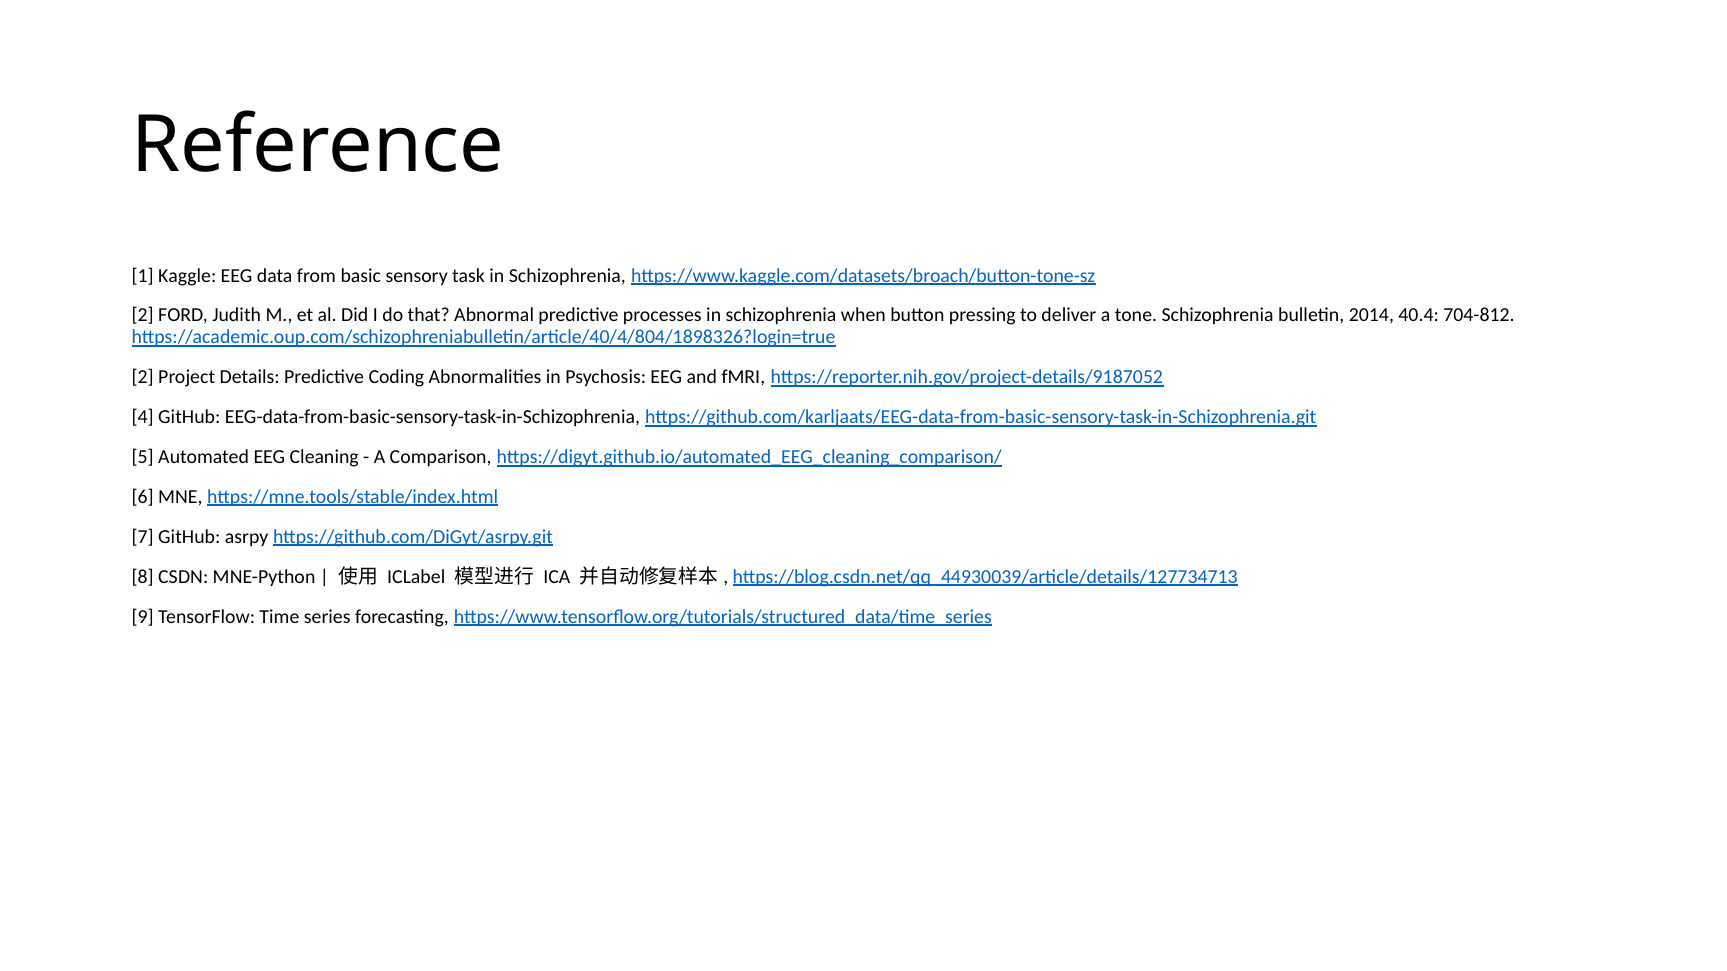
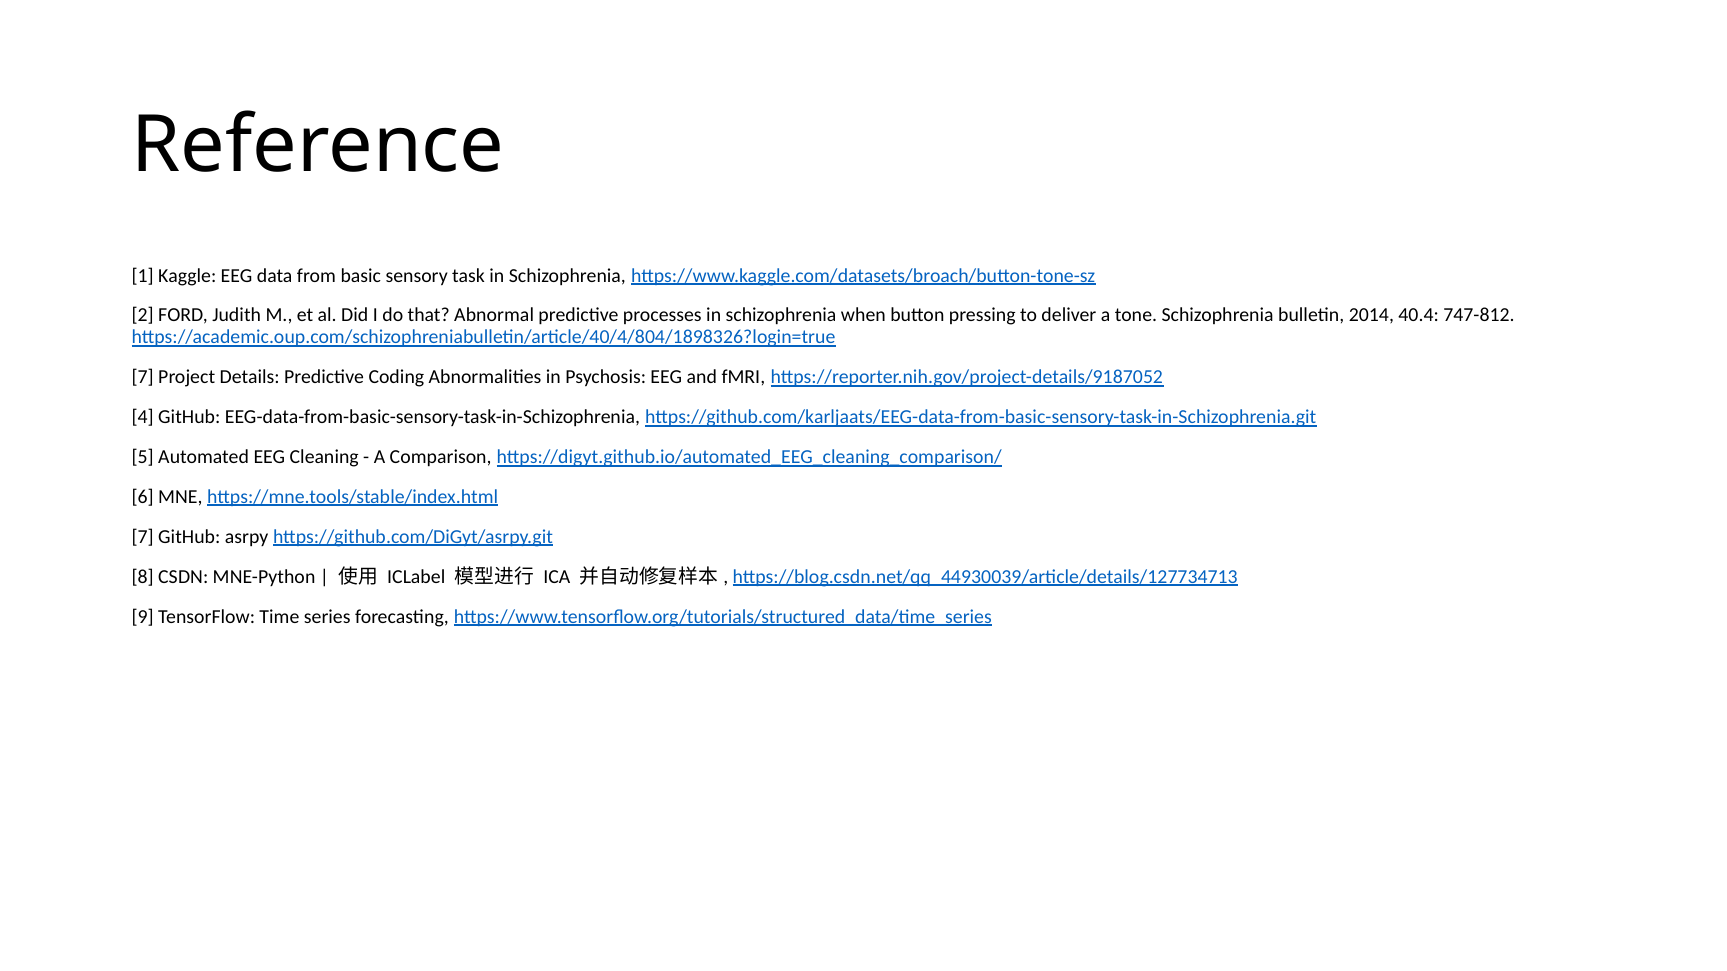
704-812: 704-812 -> 747-812 (1479, 316)
2: 2 -> 7 (143, 377)
